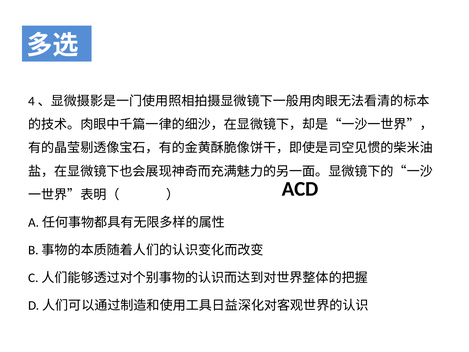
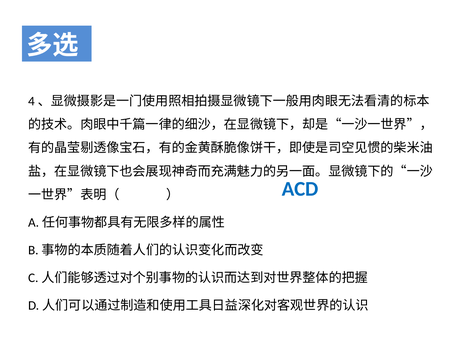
ACD colour: black -> blue (300, 189)
